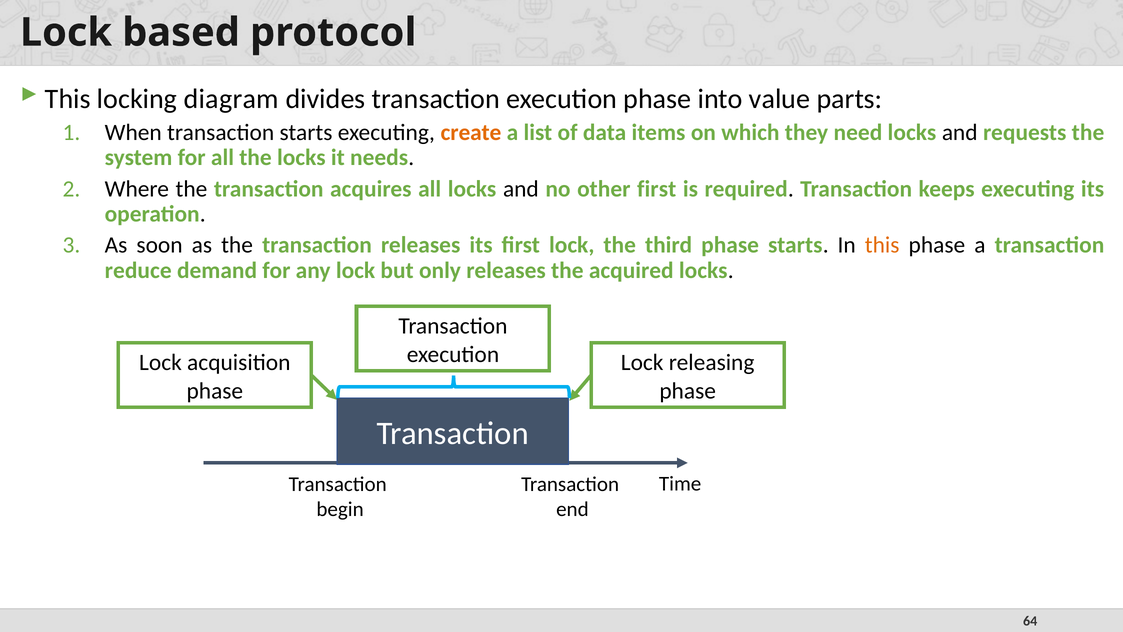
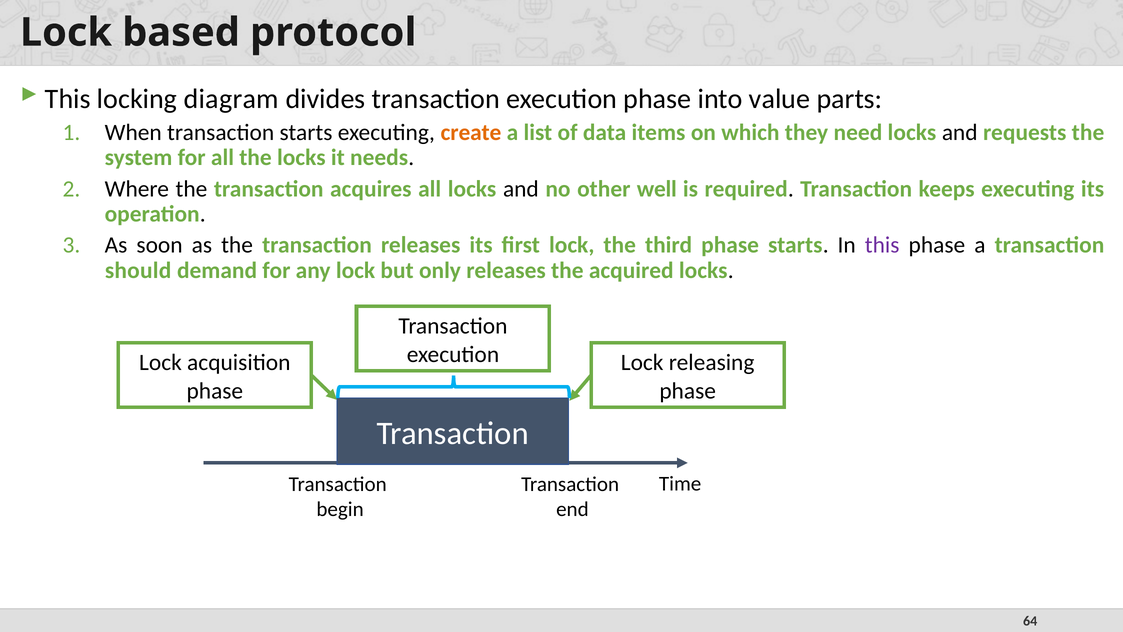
other first: first -> well (657, 189)
this colour: orange -> purple (882, 245)
reduce: reduce -> should (138, 270)
